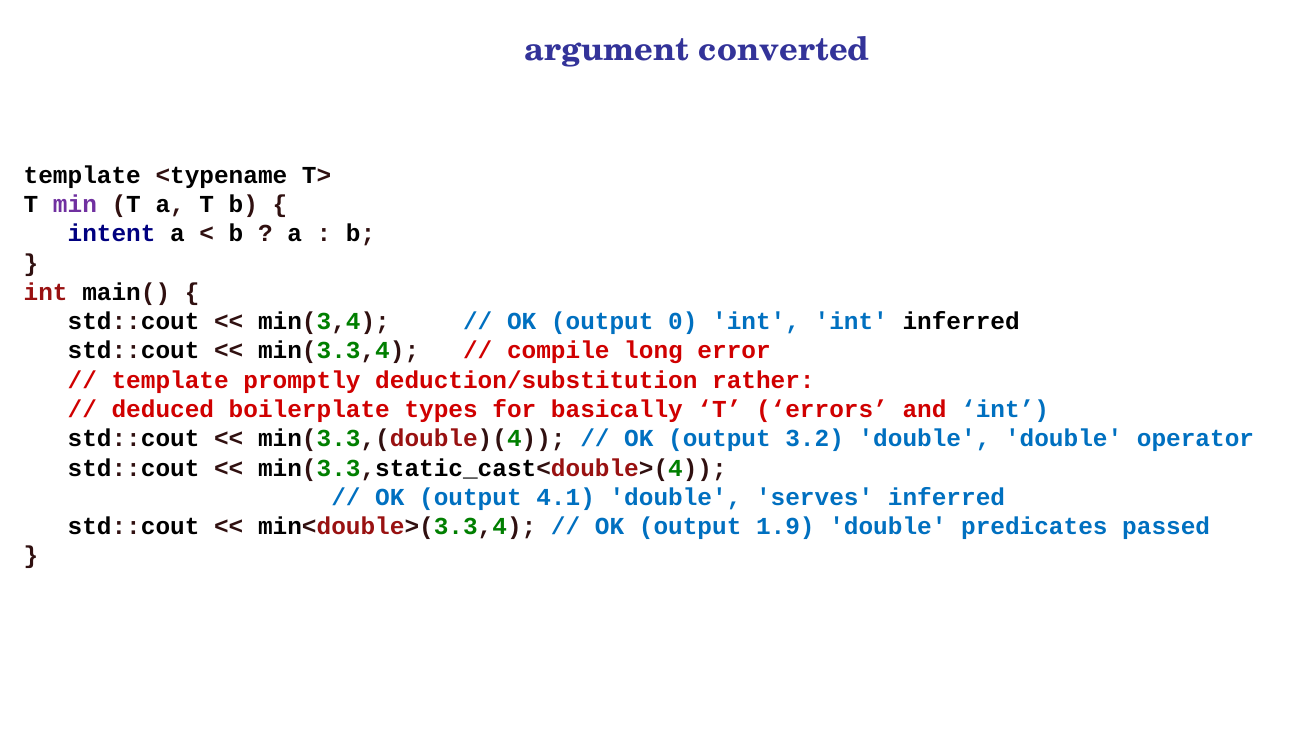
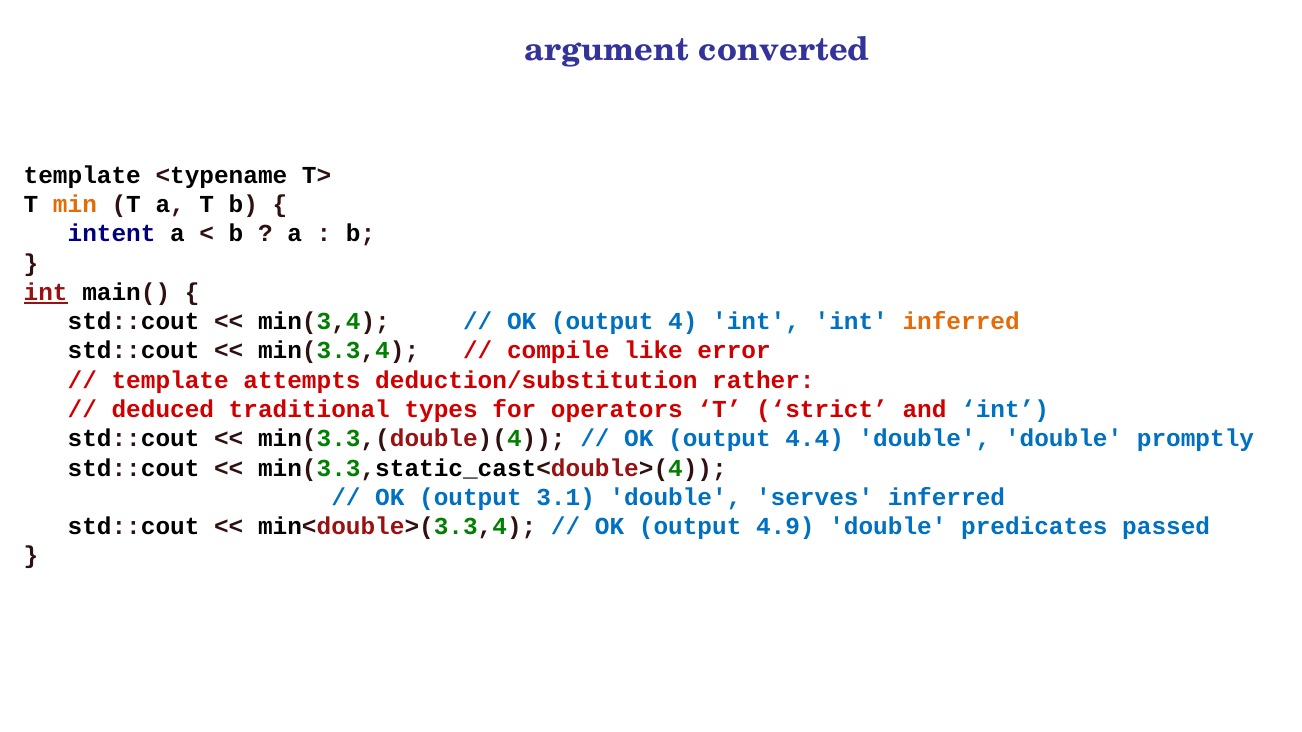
min colour: purple -> orange (75, 205)
int underline: none -> present (46, 293)
0: 0 -> 4 (683, 322)
inferred colour: black -> orange (961, 322)
long: long -> like (654, 351)
promptly: promptly -> attempts (302, 380)
boilerplate: boilerplate -> traditional (309, 410)
basically: basically -> operators (617, 410)
errors: errors -> strict (822, 410)
3.2: 3.2 -> 4.4 (815, 439)
operator: operator -> promptly (1195, 439)
4.1: 4.1 -> 3.1 (566, 498)
1.9: 1.9 -> 4.9 (785, 527)
